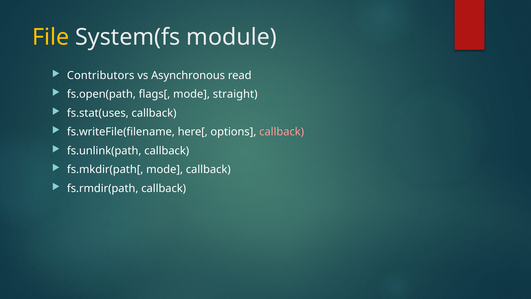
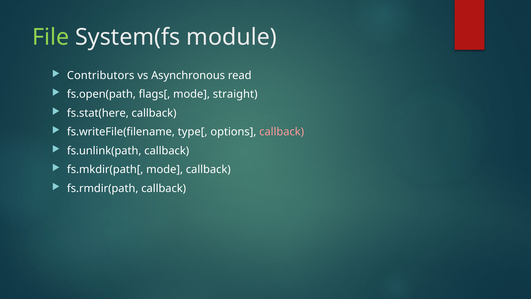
File colour: yellow -> light green (51, 37)
fs.stat(uses: fs.stat(uses -> fs.stat(here (98, 113)
here[: here[ -> type[ (193, 132)
